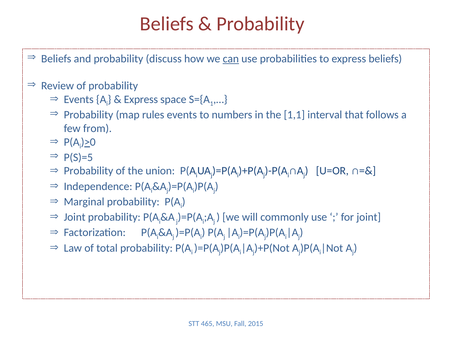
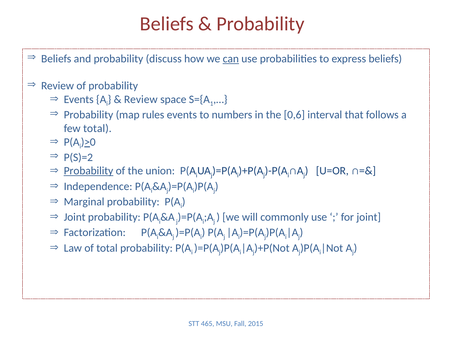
Express: Express -> Review (141, 99)
1,1: 1,1 -> 0,6 (294, 115)
few from: from -> total (97, 128)
P(S)=5: P(S)=5 -> P(S)=2 (78, 157)
Probability underline: none -> present (88, 171)
